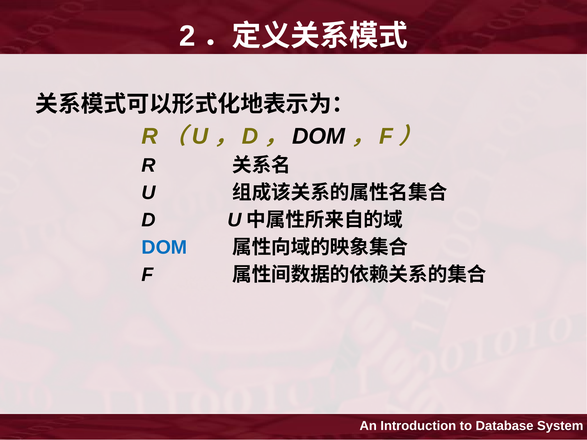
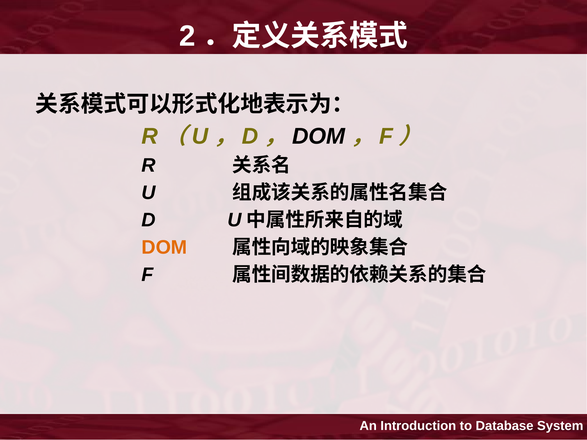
DOM colour: blue -> orange (164, 248)
